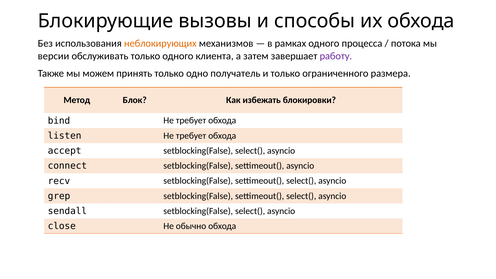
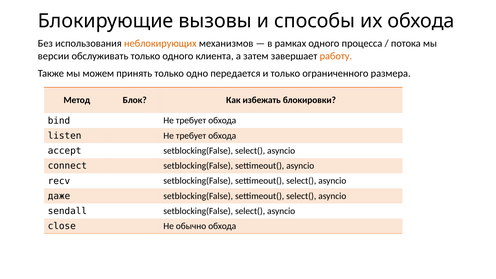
работу colour: purple -> orange (336, 56)
получатель: получатель -> передается (235, 74)
grep: grep -> даже (59, 196)
